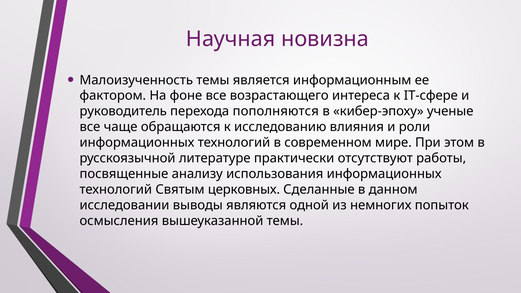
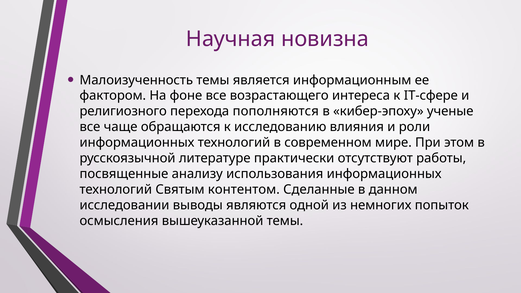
руководитель: руководитель -> религиозного (123, 111)
церковных: церковных -> контентом (244, 189)
